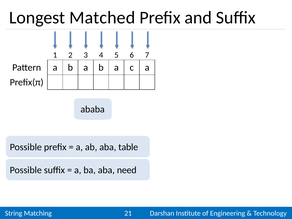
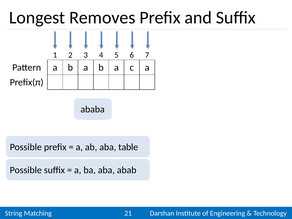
Matched: Matched -> Removes (102, 18)
need: need -> abab (127, 170)
